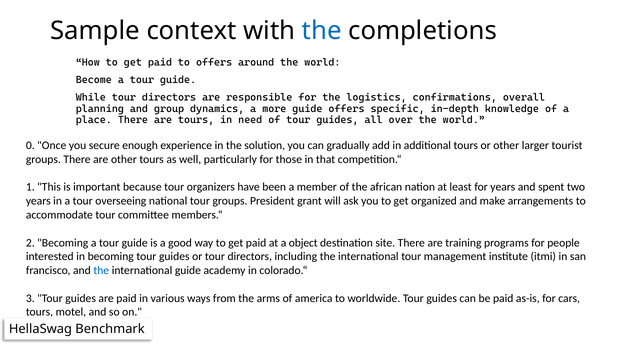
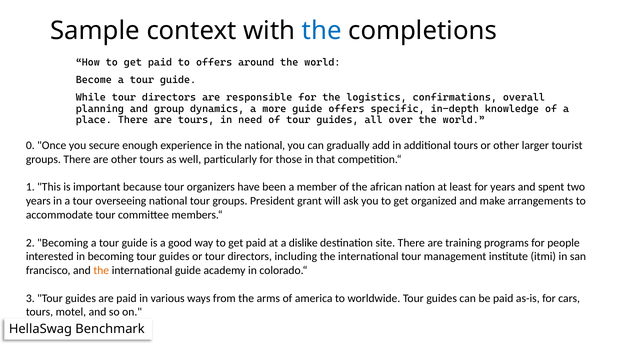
the solution: solution -> national (265, 146)
object: object -> dislike (303, 243)
the colour: blue -> orange (101, 271)
